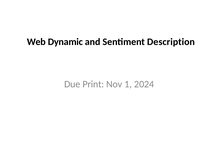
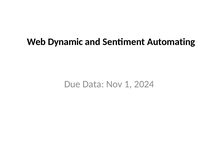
Description: Description -> Automating (171, 42)
Print: Print -> Data (93, 84)
